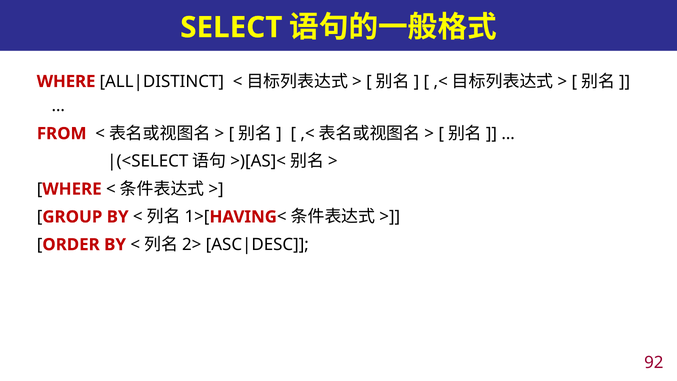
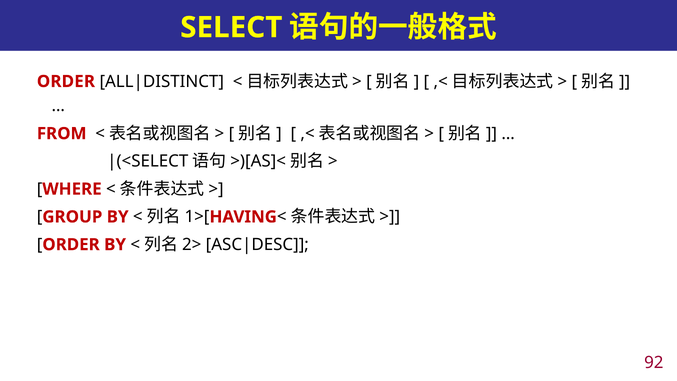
WHERE: WHERE -> ORDER (66, 81)
